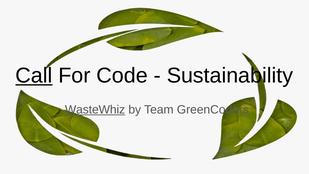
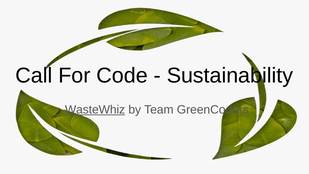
Call underline: present -> none (34, 76)
